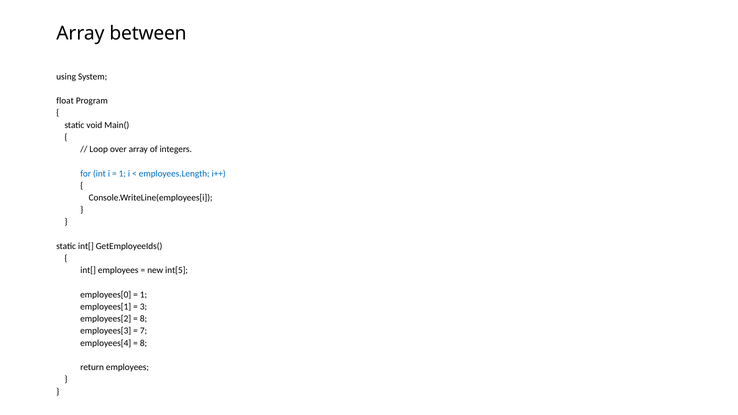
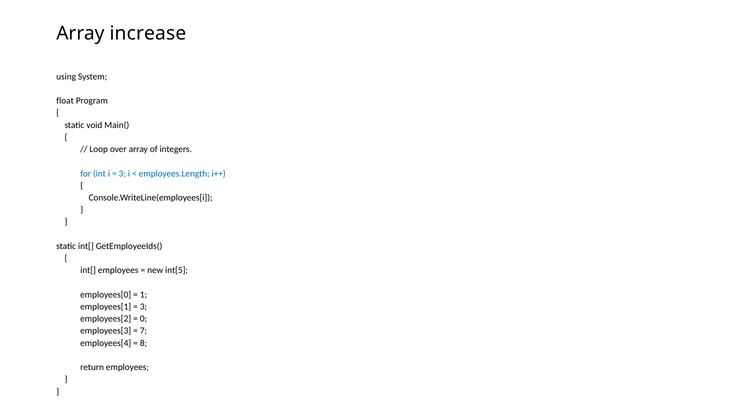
between: between -> increase (148, 33)
1: 1 -> 3 (122, 174)
8: 8 -> 0 (143, 319)
